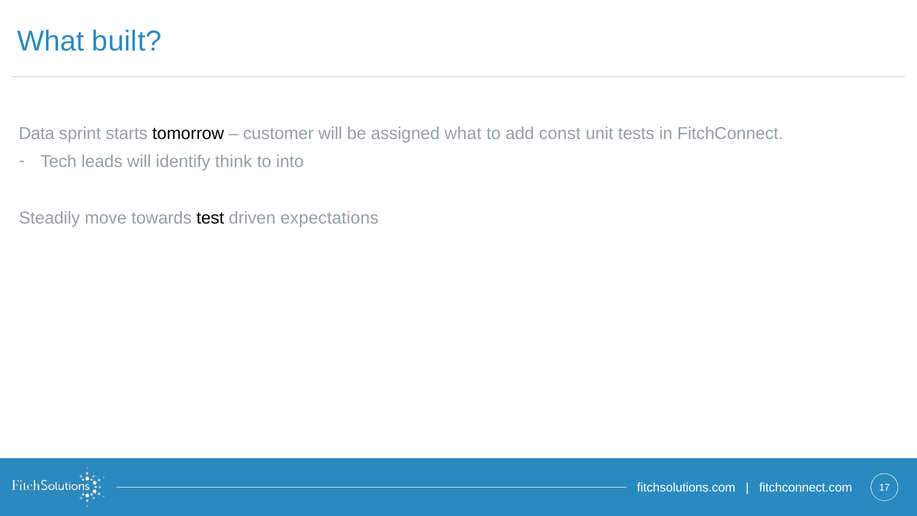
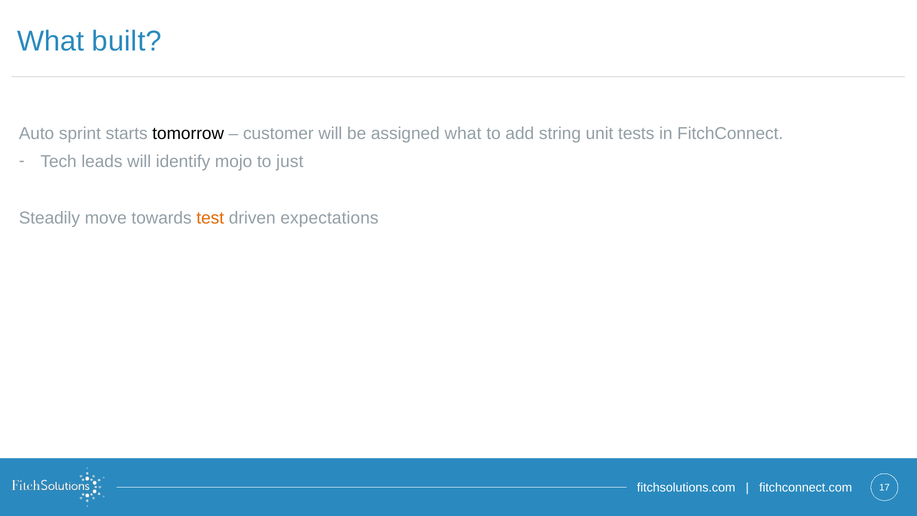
Data: Data -> Auto (37, 133)
const: const -> string (560, 133)
think: think -> mojo (234, 162)
into: into -> just (290, 162)
test colour: black -> orange (210, 218)
